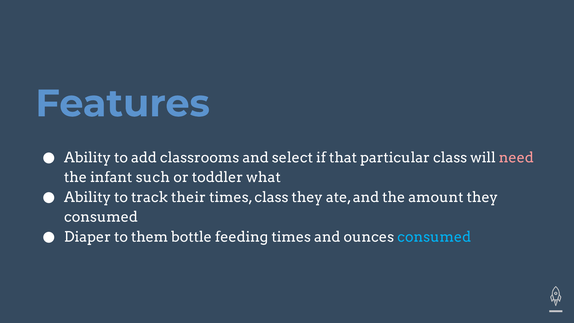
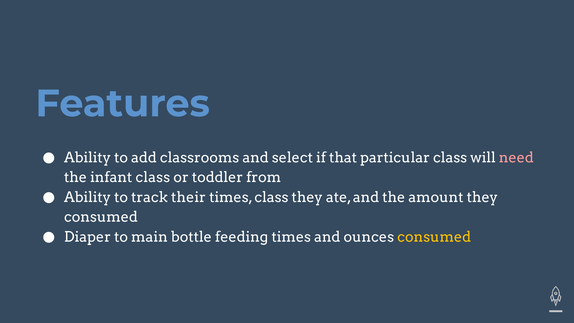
infant such: such -> class (153, 177)
what: what -> from (264, 177)
them: them -> main (149, 237)
consumed colour: light blue -> yellow (434, 237)
